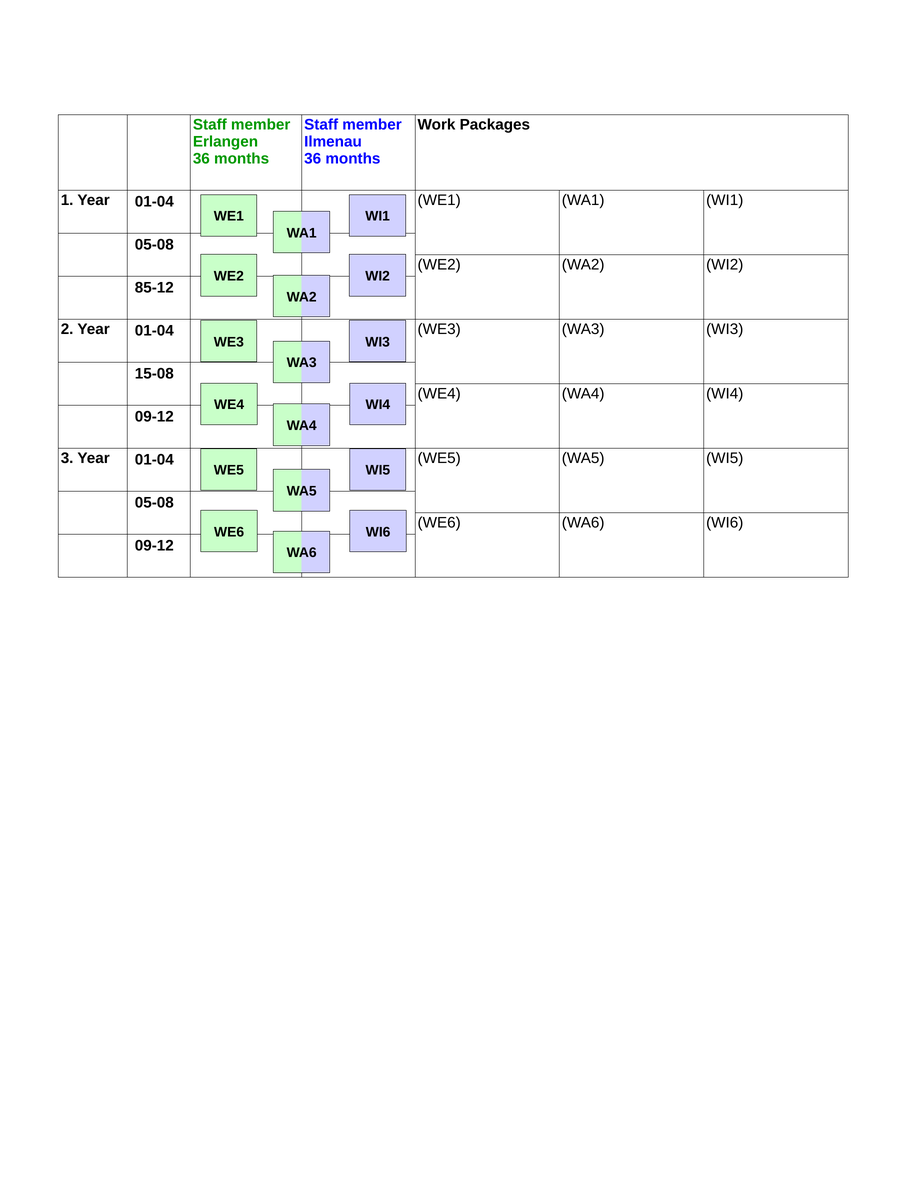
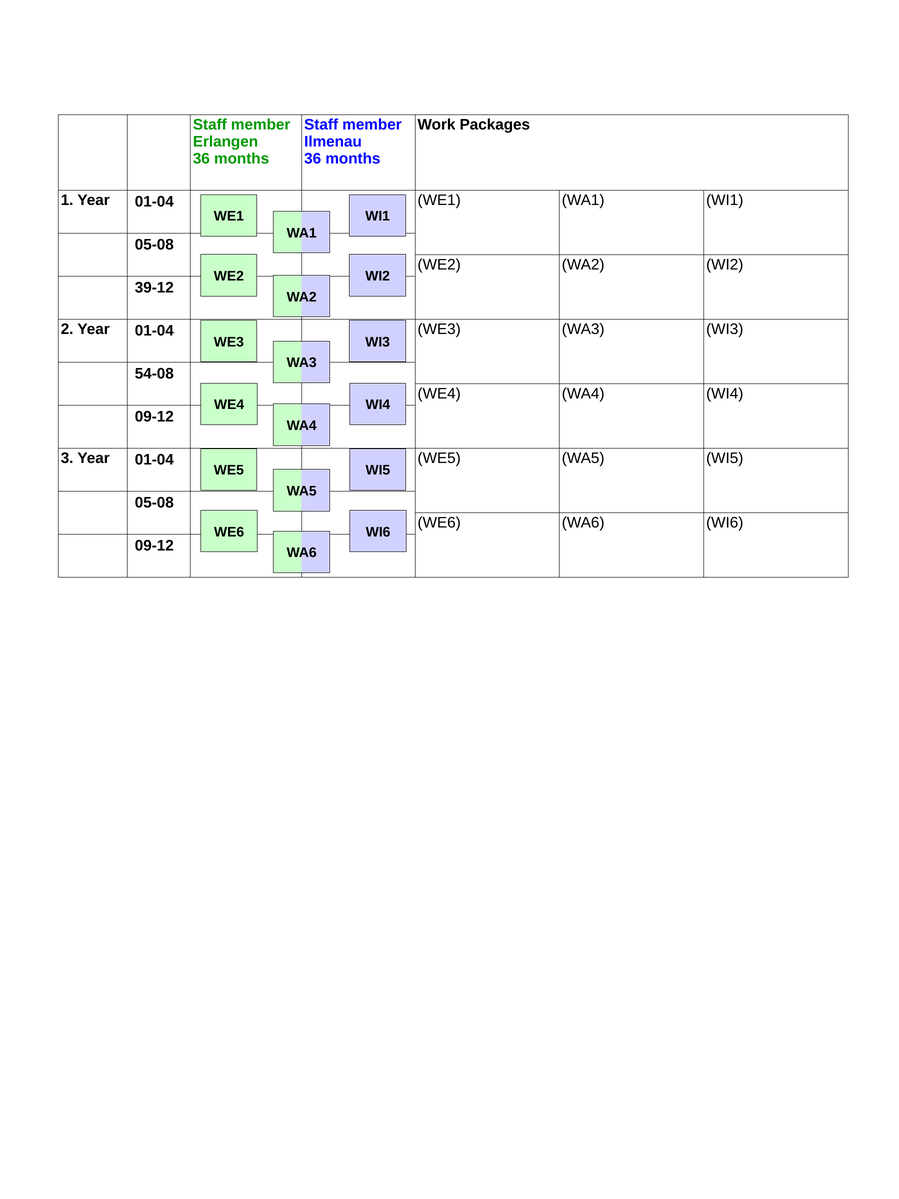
85-12: 85-12 -> 39-12 (154, 288)
15-08: 15-08 -> 54-08 (154, 374)
